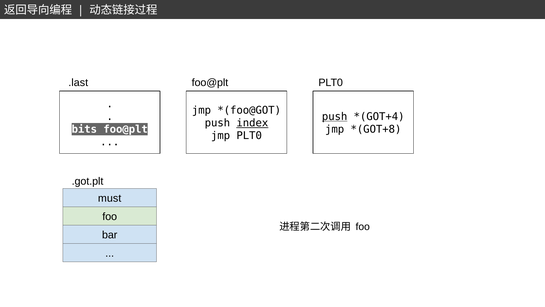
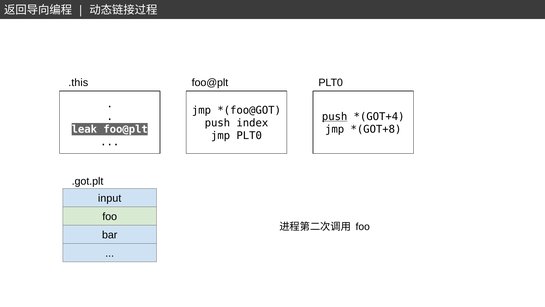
.last: .last -> .this (78, 82)
index underline: present -> none (252, 123)
bits: bits -> leak (84, 129)
must: must -> input (110, 198)
